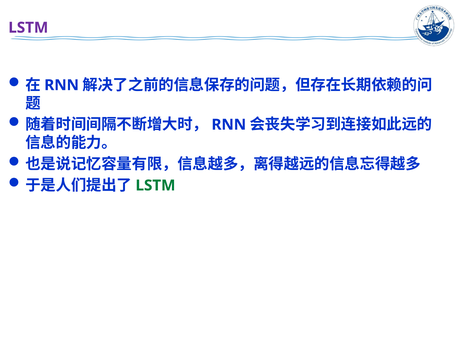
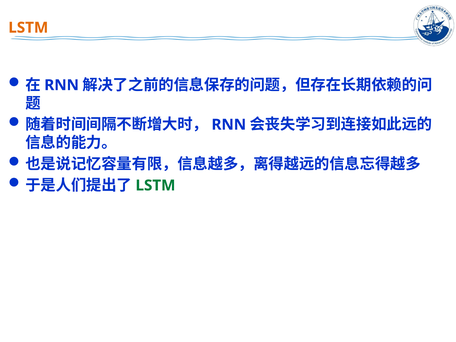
LSTM colour: purple -> orange (28, 28)
